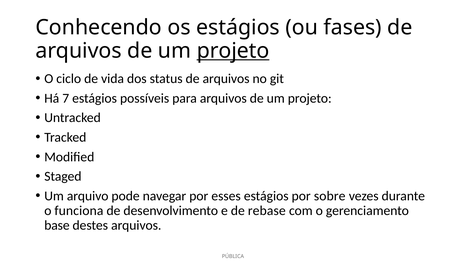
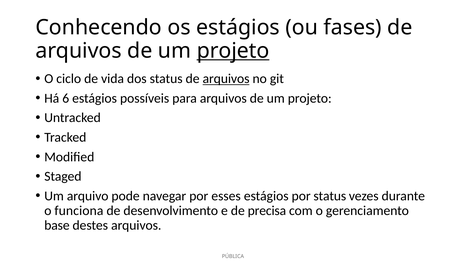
arquivos underline: none -> present (226, 79)
7: 7 -> 6 (66, 98)
por sobre: sobre -> status (330, 196)
rebase: rebase -> precisa (267, 211)
